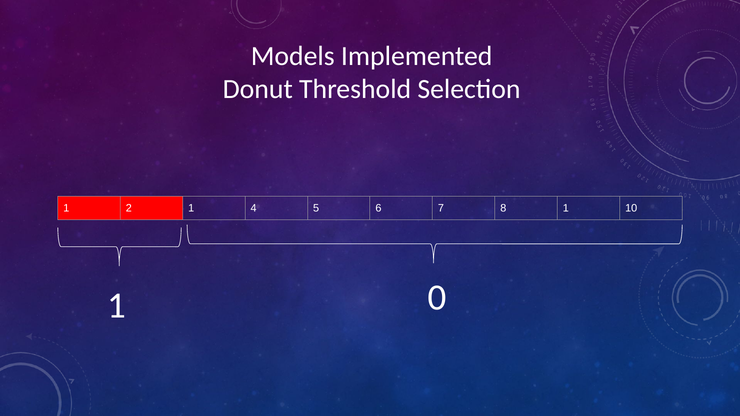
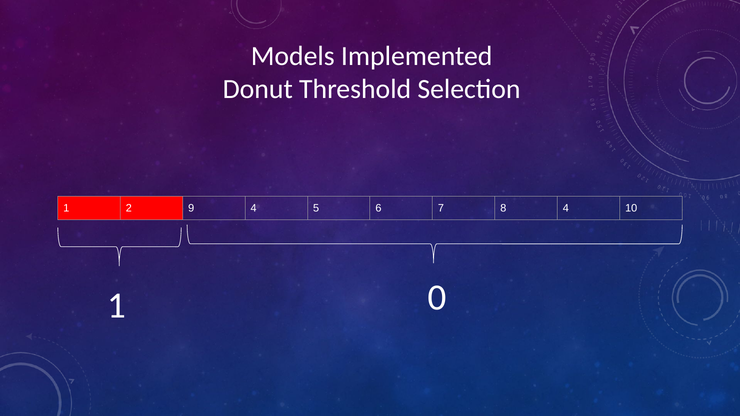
2 1: 1 -> 9 (191, 208)
8 1: 1 -> 4 (566, 208)
